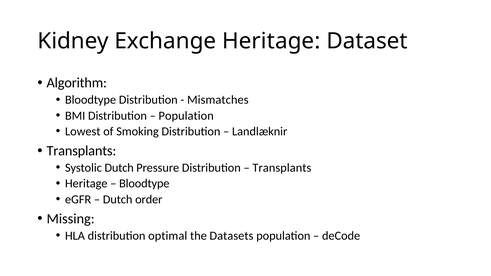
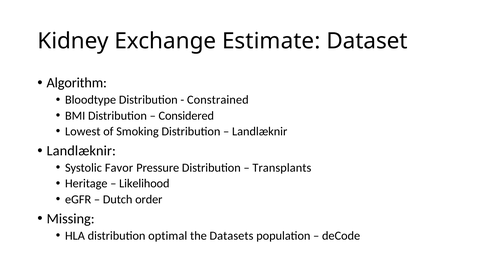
Exchange Heritage: Heritage -> Estimate (271, 41)
Mismatches: Mismatches -> Constrained (218, 100)
Population: Population -> Considered (186, 116)
Transplants: Transplants -> Landlæknir (81, 151)
Systolic Dutch: Dutch -> Favor (119, 168)
Bloodtype: Bloodtype -> Likelihood (144, 184)
